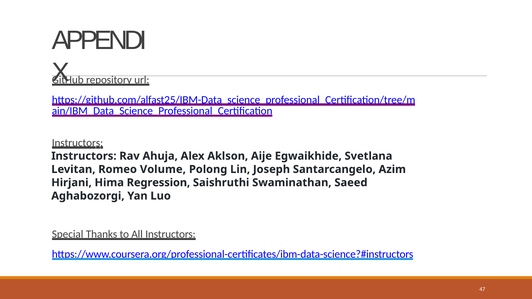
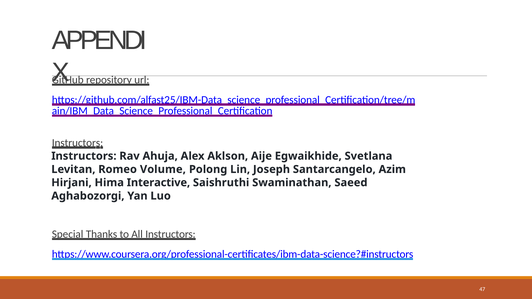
Regression: Regression -> Interactive (158, 183)
